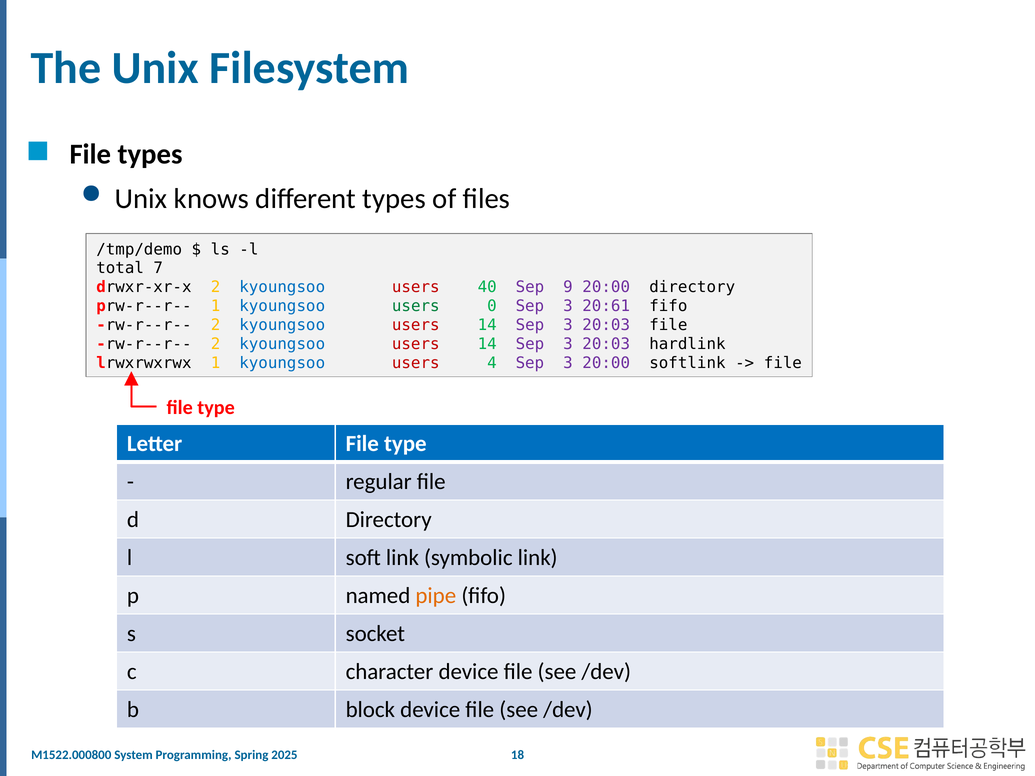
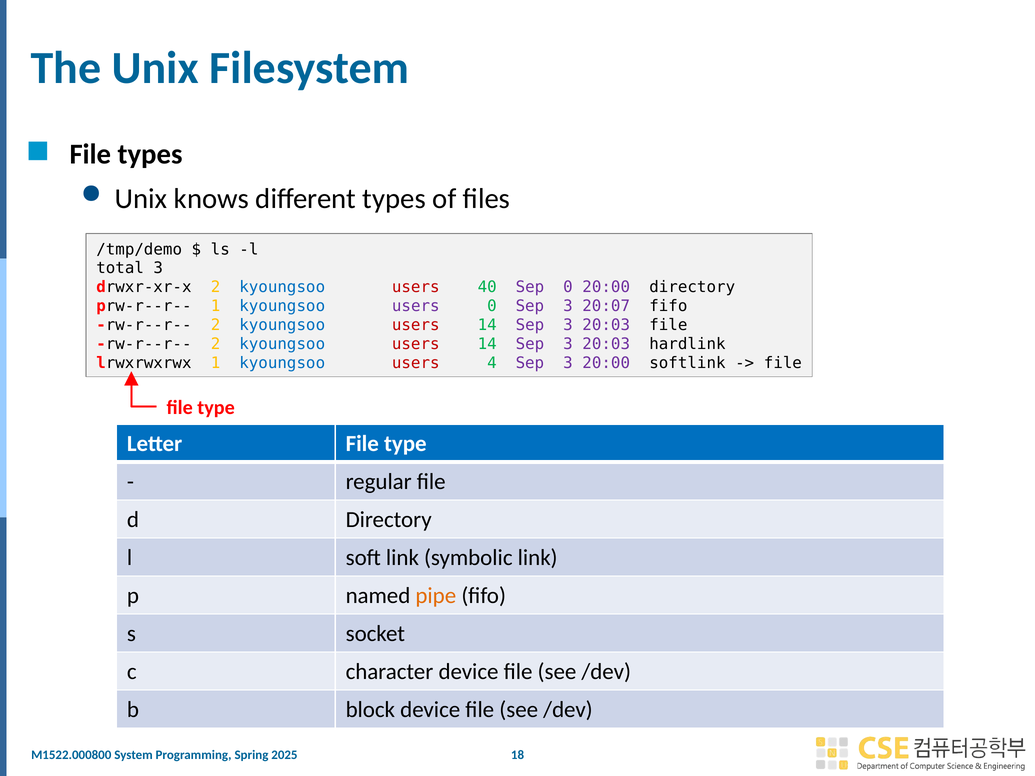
total 7: 7 -> 3 (158, 268)
Sep 9: 9 -> 0 (568, 287)
users colour: green -> purple (416, 306)
20:61: 20:61 -> 20:07 (606, 306)
